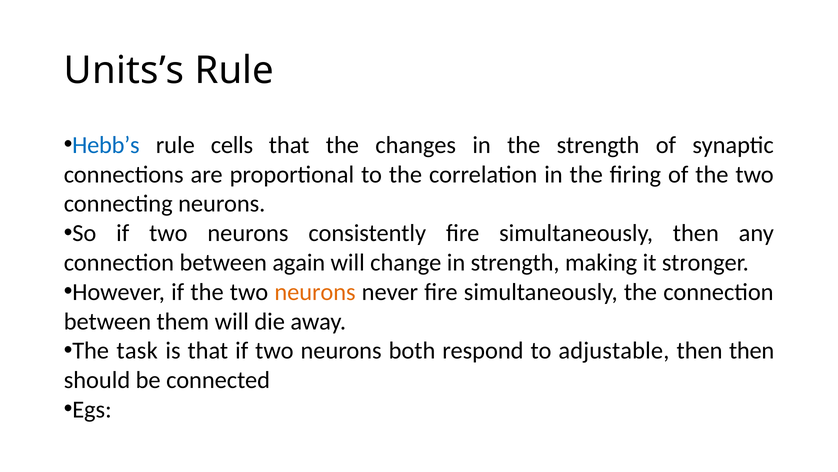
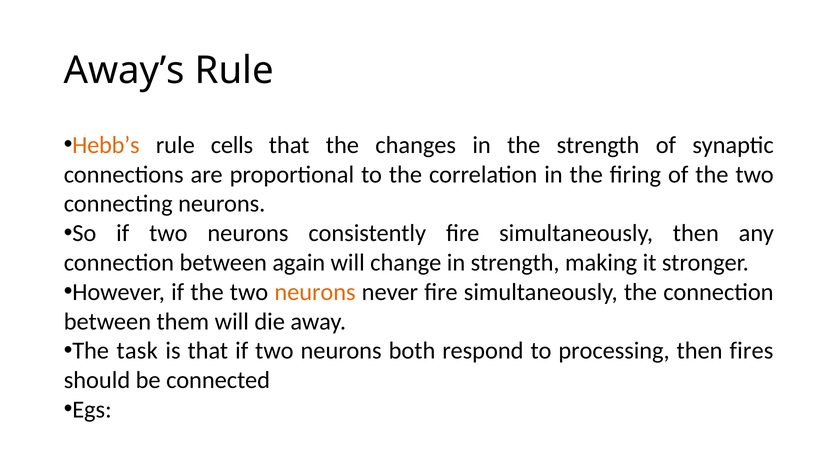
Units’s: Units’s -> Away’s (124, 70)
Hebb’s colour: blue -> orange (106, 145)
adjustable: adjustable -> processing (614, 350)
then then: then -> fires (751, 350)
